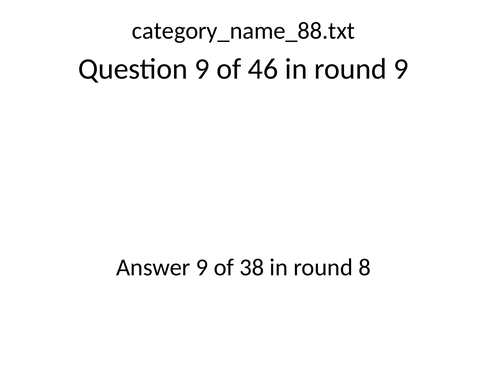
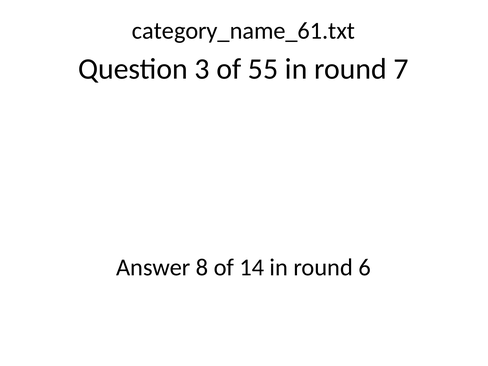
category_name_88.txt: category_name_88.txt -> category_name_61.txt (244, 31)
Question 9: 9 -> 3 (202, 69)
46: 46 -> 55 (263, 69)
round 9: 9 -> 7 (401, 69)
Answer 9: 9 -> 8 (202, 267)
38: 38 -> 14 (252, 267)
8: 8 -> 6 (365, 267)
